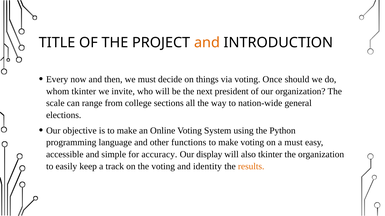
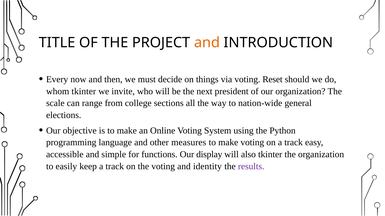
Once: Once -> Reset (272, 80)
functions: functions -> measures (189, 143)
on a must: must -> track (294, 143)
accuracy: accuracy -> functions (159, 155)
results colour: orange -> purple (251, 167)
